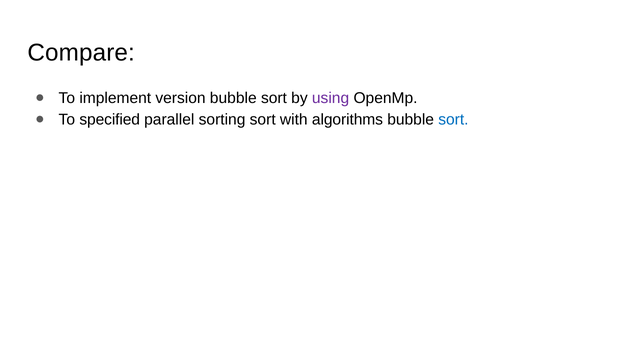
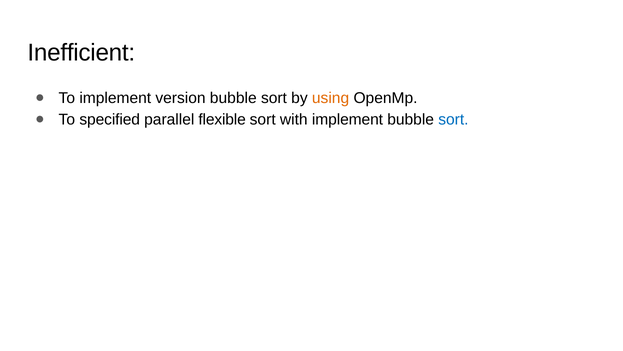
Compare: Compare -> Inefficient (81, 53)
using colour: purple -> orange (331, 98)
sorting: sorting -> flexible (222, 119)
with algorithms: algorithms -> implement (347, 119)
